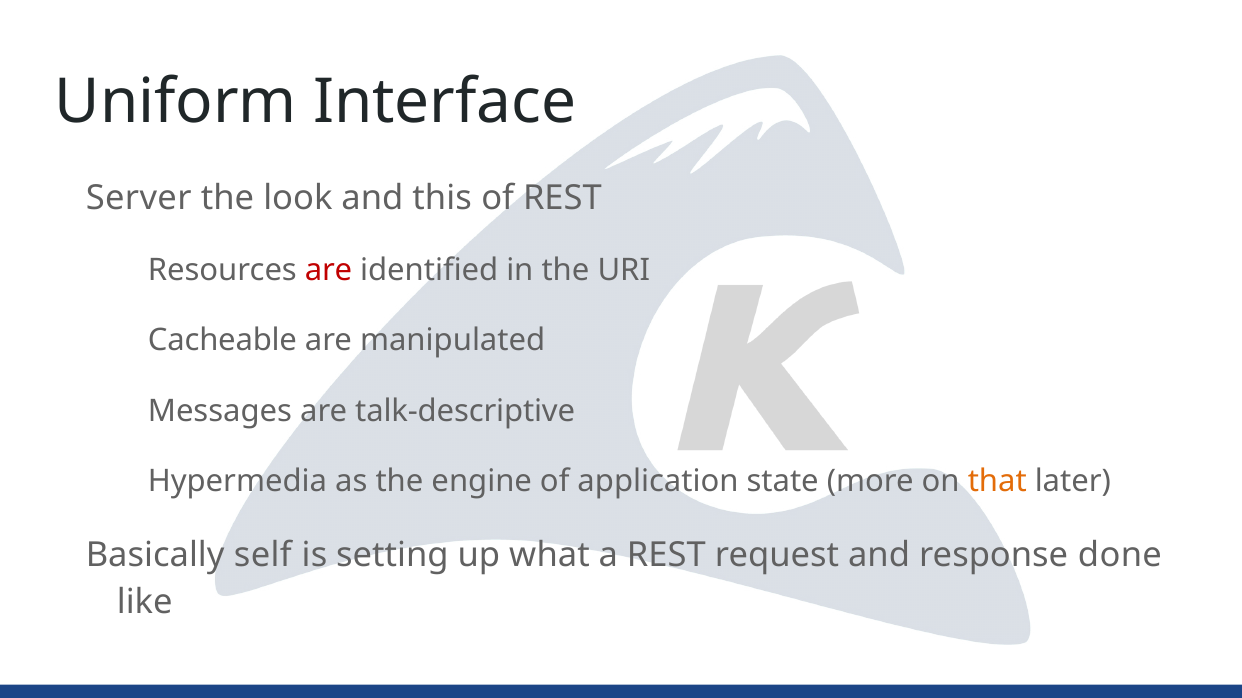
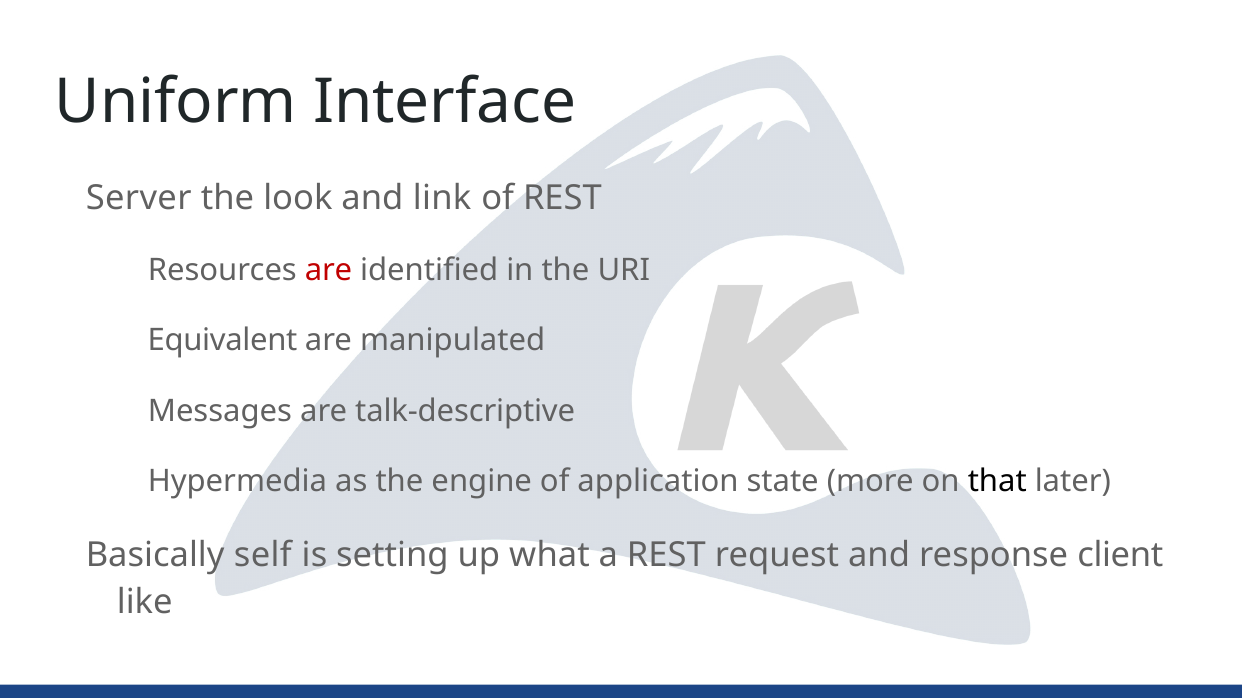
this: this -> link (442, 198)
Cacheable: Cacheable -> Equivalent (222, 341)
that colour: orange -> black (997, 482)
done: done -> client (1120, 555)
